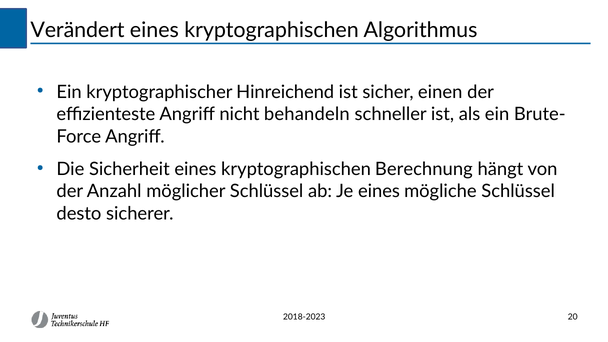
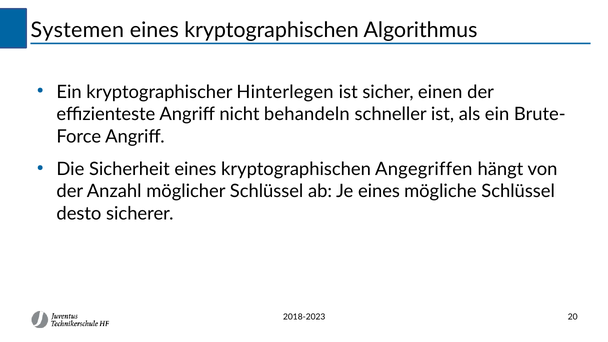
Verändert: Verändert -> Systemen (77, 30)
Hinreichend: Hinreichend -> Hinterlegen (285, 92)
Berechnung: Berechnung -> Angegriffen (424, 169)
